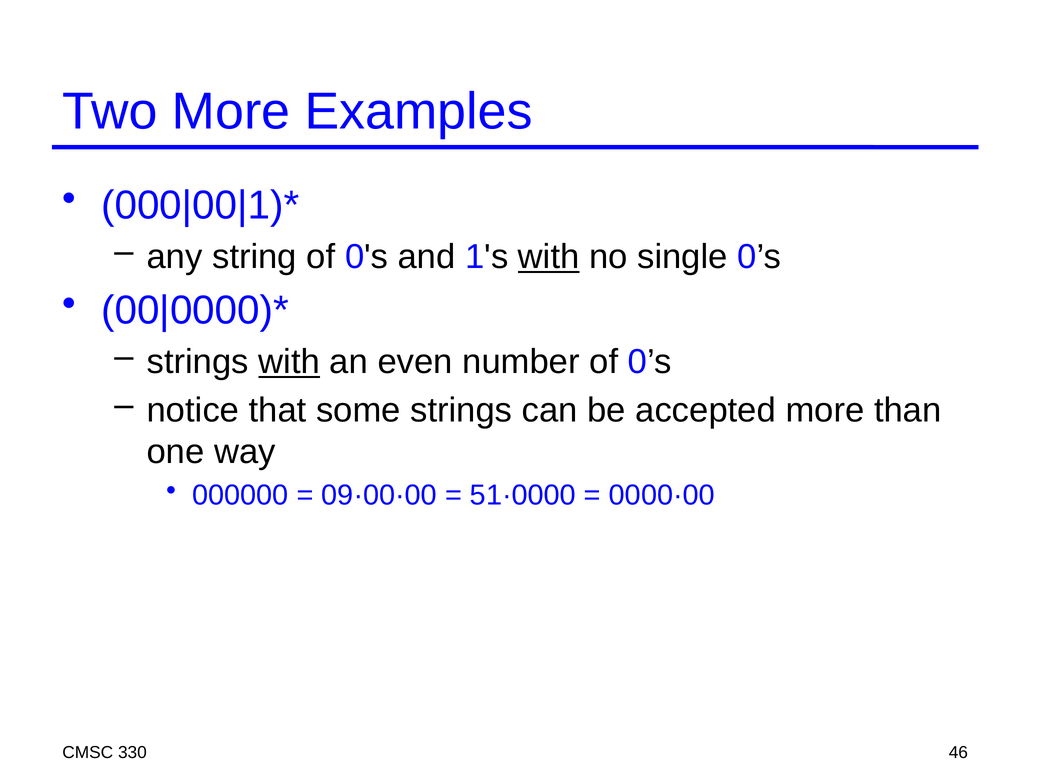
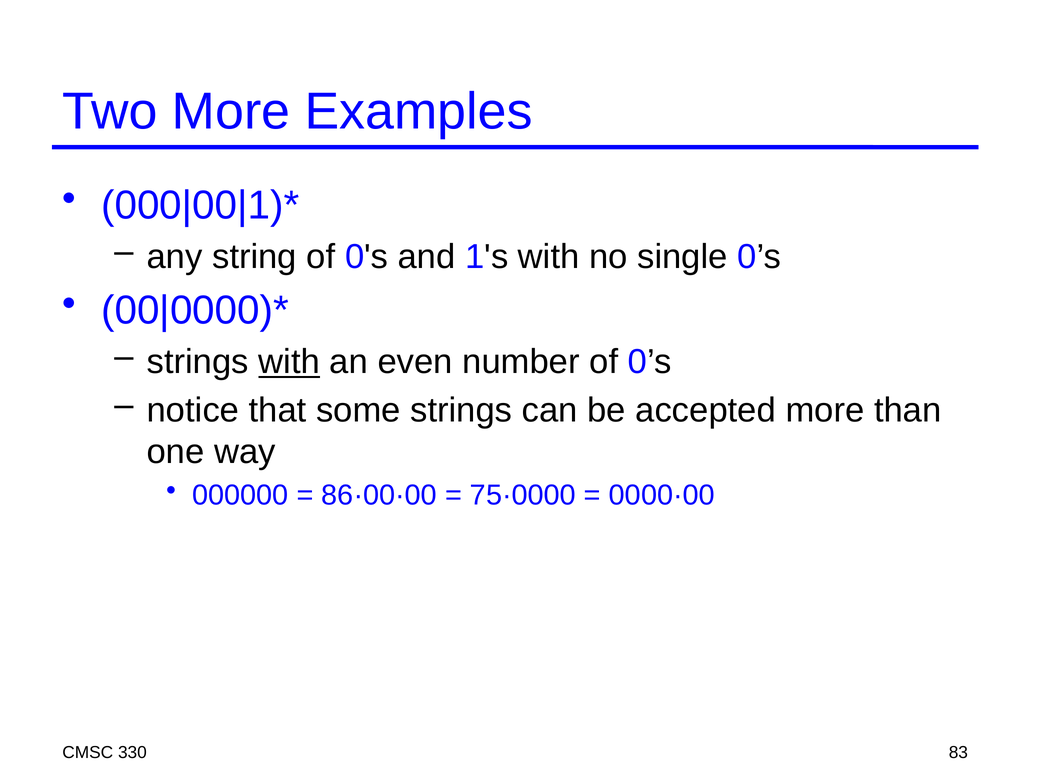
with underline: present -> none (549, 257)
09·00·00: 09·00·00 -> 86·00·00 (379, 496)
51·0000: 51·0000 -> 75·0000 (523, 496)
46: 46 -> 83 (958, 753)
